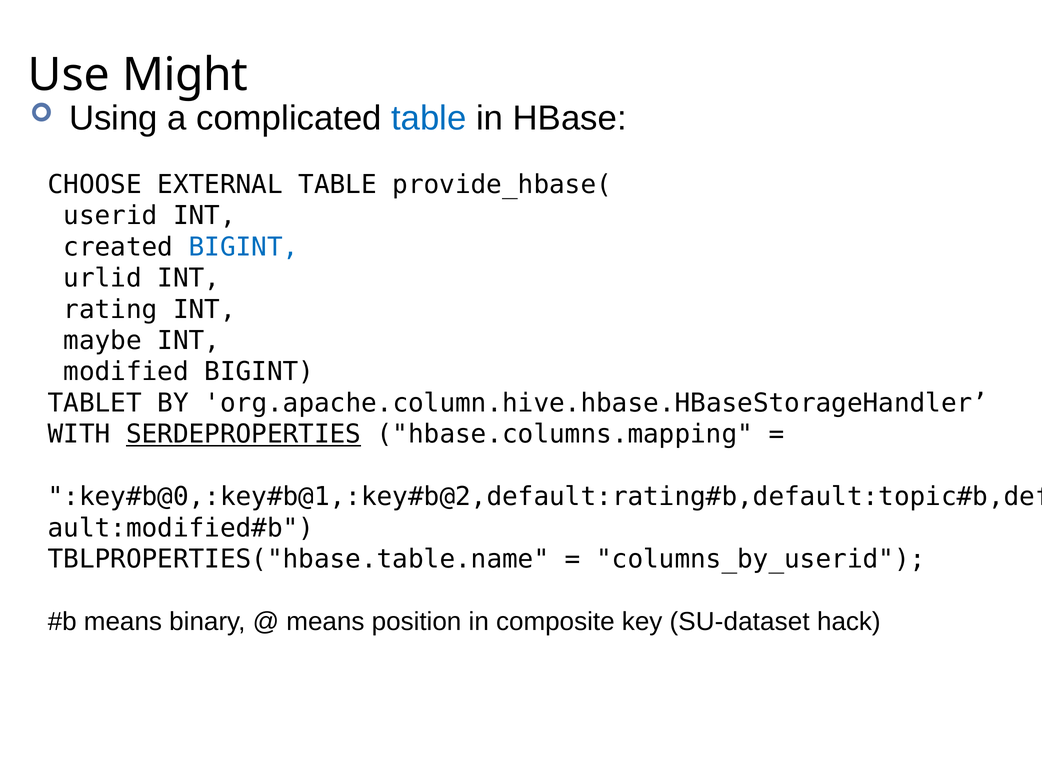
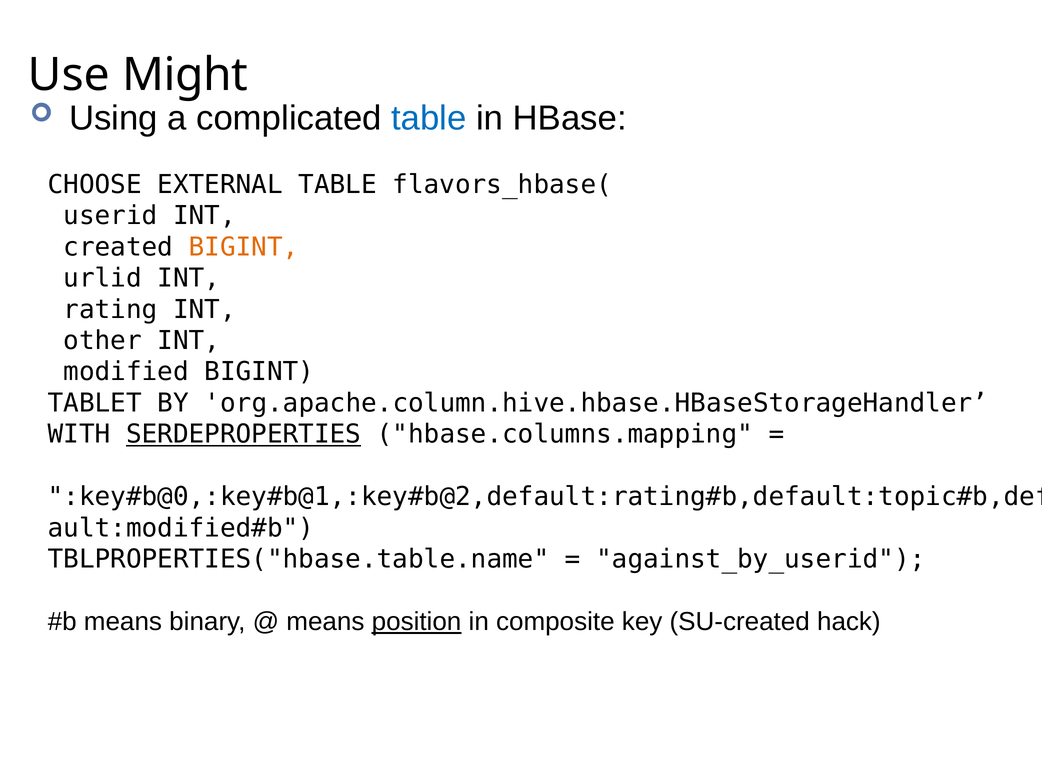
provide_hbase(: provide_hbase( -> flavors_hbase( (502, 185)
BIGINT colour: blue -> orange (244, 247)
maybe: maybe -> other (103, 341)
columns_by_userid: columns_by_userid -> against_by_userid (761, 560)
position underline: none -> present (417, 622)
SU-dataset: SU-dataset -> SU-created (740, 622)
